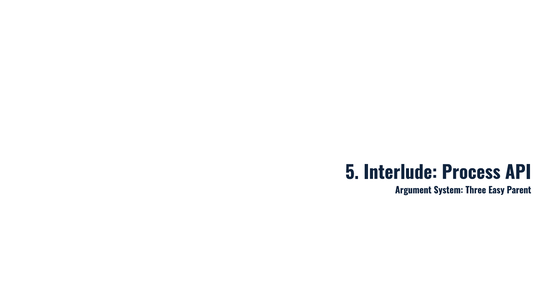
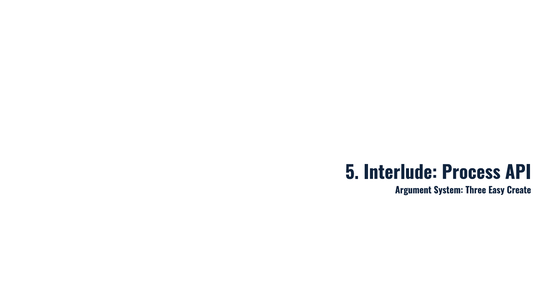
Parent: Parent -> Create (519, 190)
